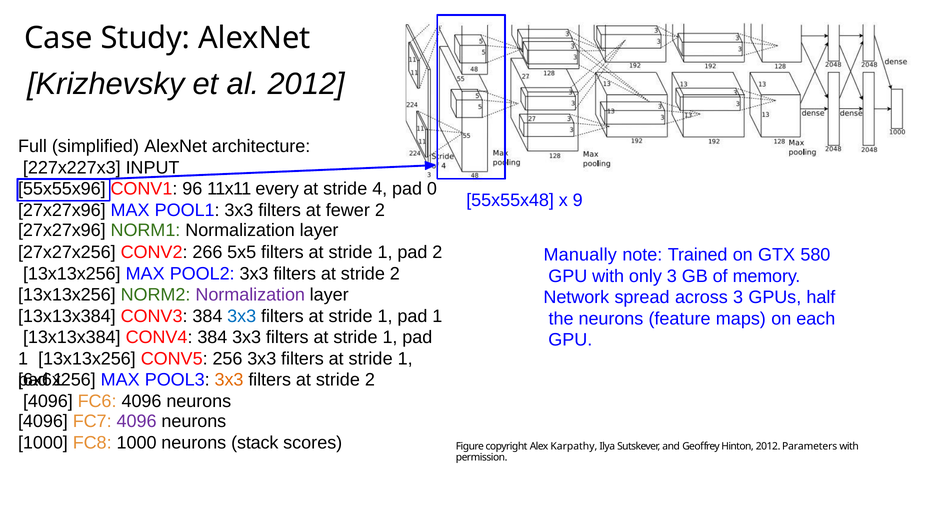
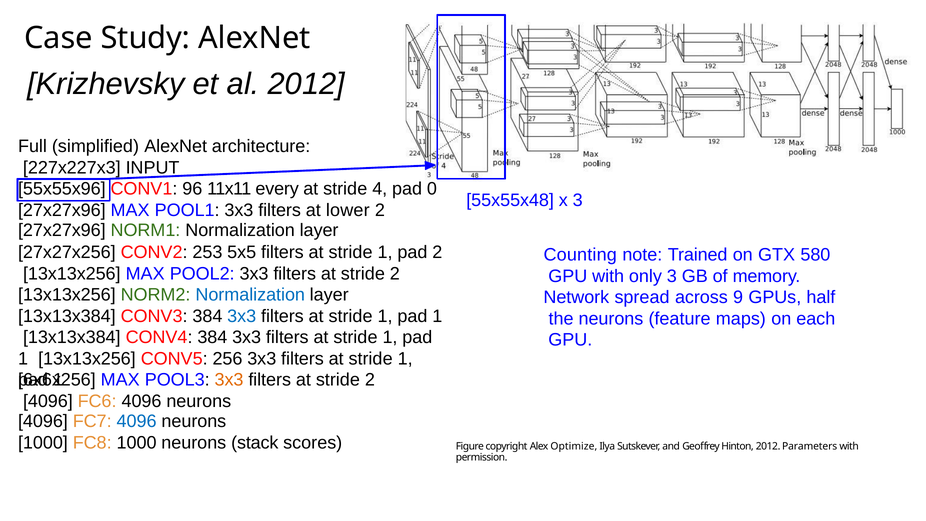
x 9: 9 -> 3 (578, 200)
fewer: fewer -> lower (348, 210)
266: 266 -> 253 (207, 252)
Manually: Manually -> Counting (580, 255)
Normalization colour: purple -> blue (250, 295)
across 3: 3 -> 9 (738, 297)
4096 colour: purple -> blue (137, 421)
Karpathy: Karpathy -> Optimize (574, 446)
